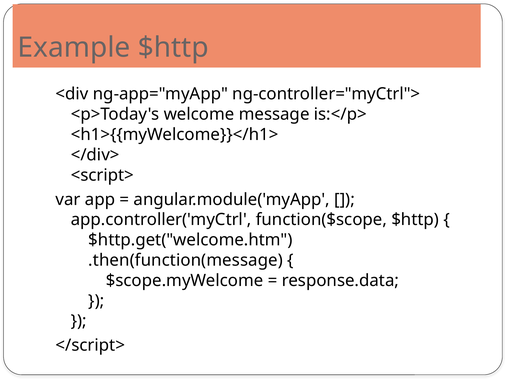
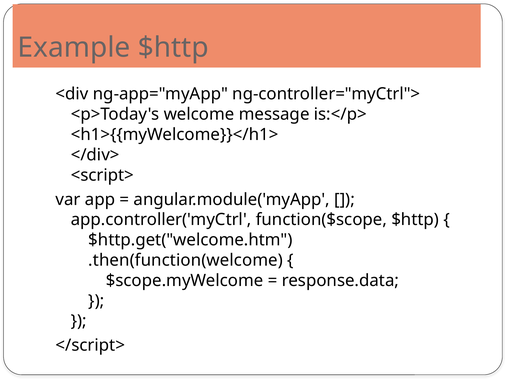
.then(function(message: .then(function(message -> .then(function(welcome (186, 260)
